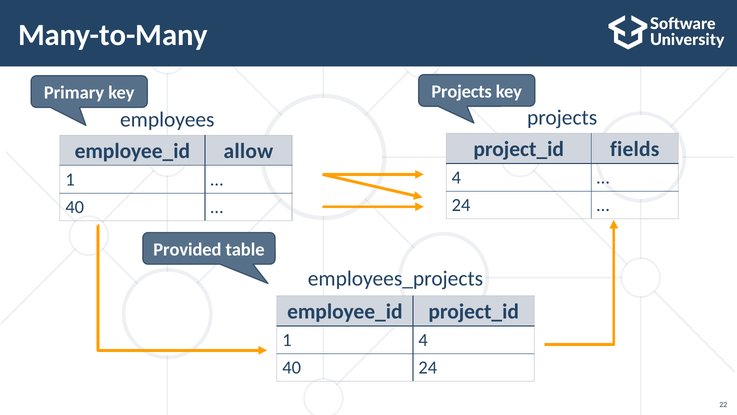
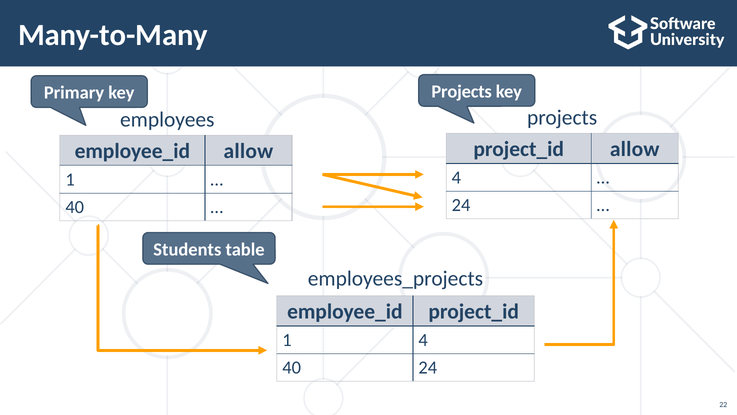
fields: fields -> allow (635, 149)
Provided: Provided -> Students (187, 249)
